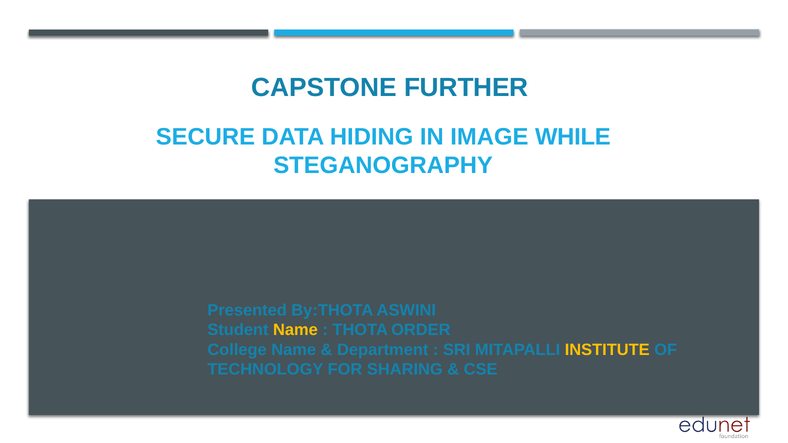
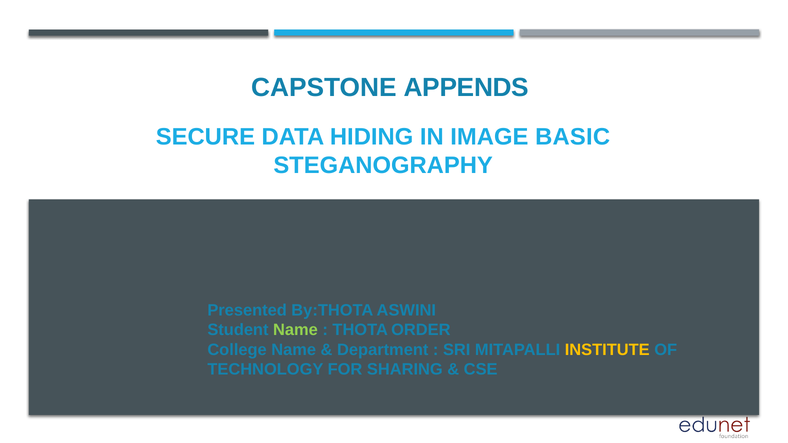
FURTHER: FURTHER -> APPENDS (466, 87)
WHILE: WHILE -> BASIC (573, 137)
Name colour: yellow -> light green (295, 330)
